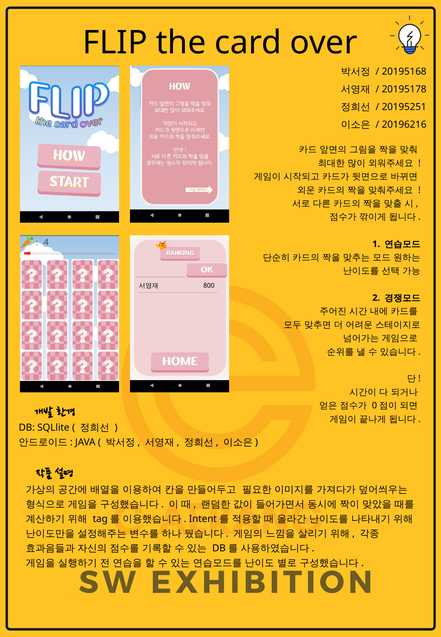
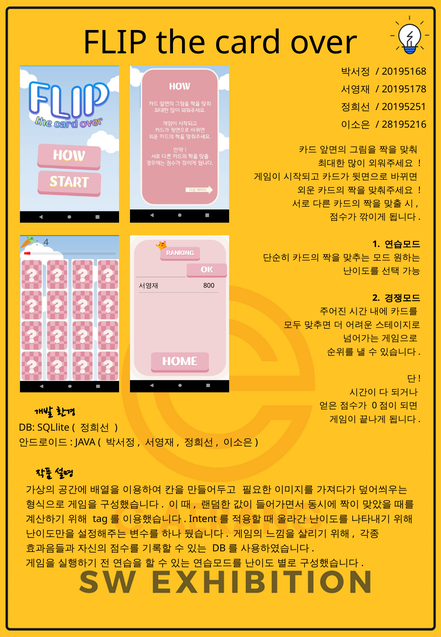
20196216: 20196216 -> 28195216 (404, 125)
